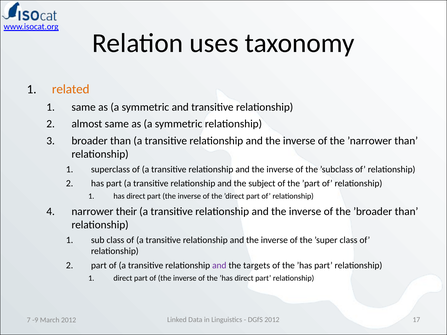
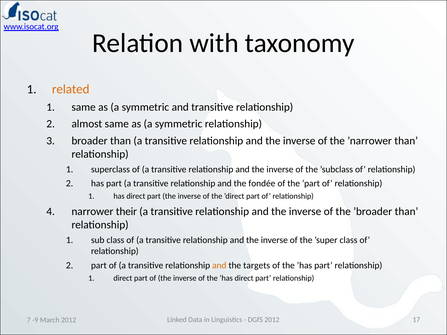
uses: uses -> with (214, 43)
subject: subject -> fondée (262, 184)
and colour: purple -> orange (219, 266)
